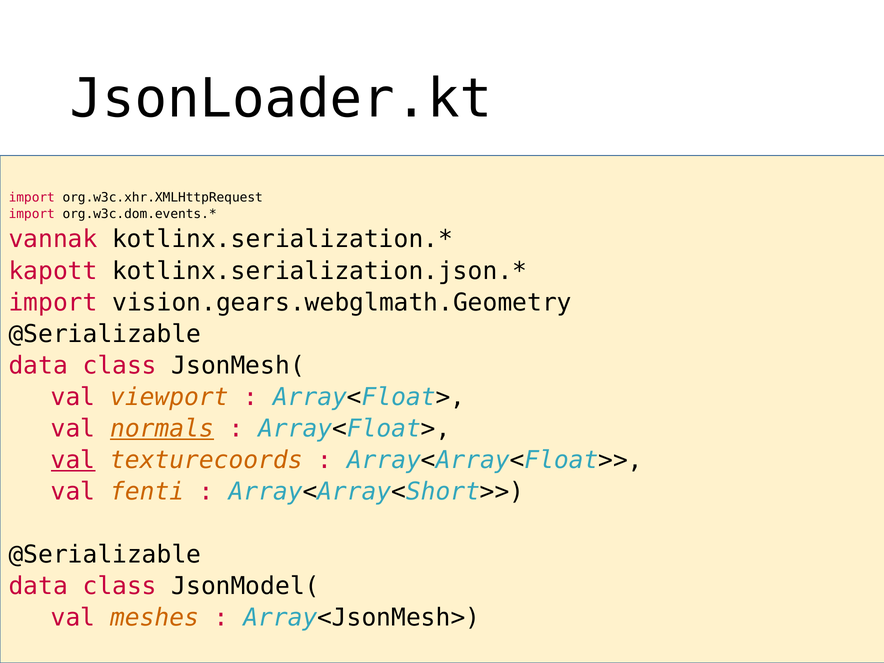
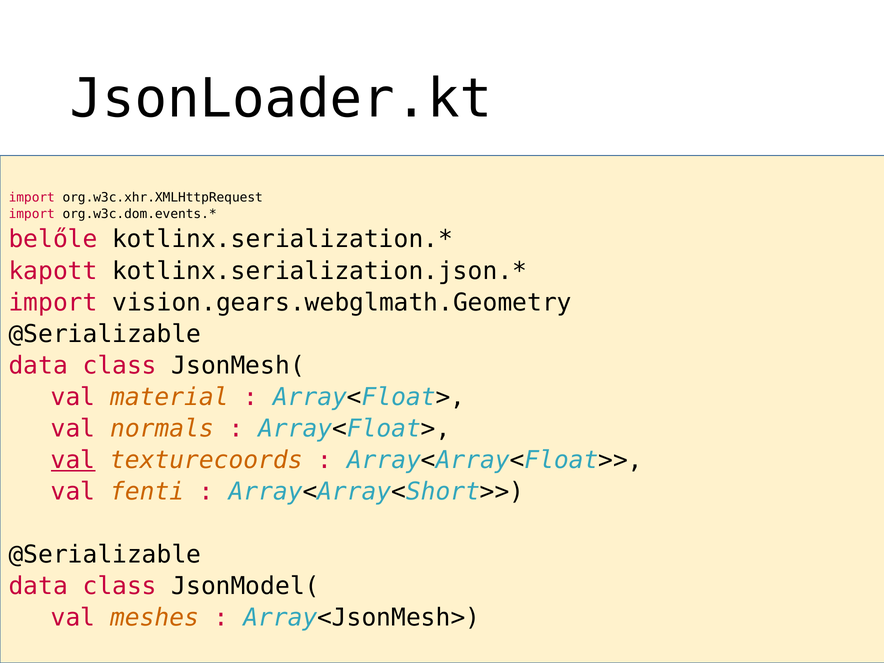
vannak: vannak -> belőle (53, 239)
viewport: viewport -> material (169, 397)
normals underline: present -> none (162, 429)
